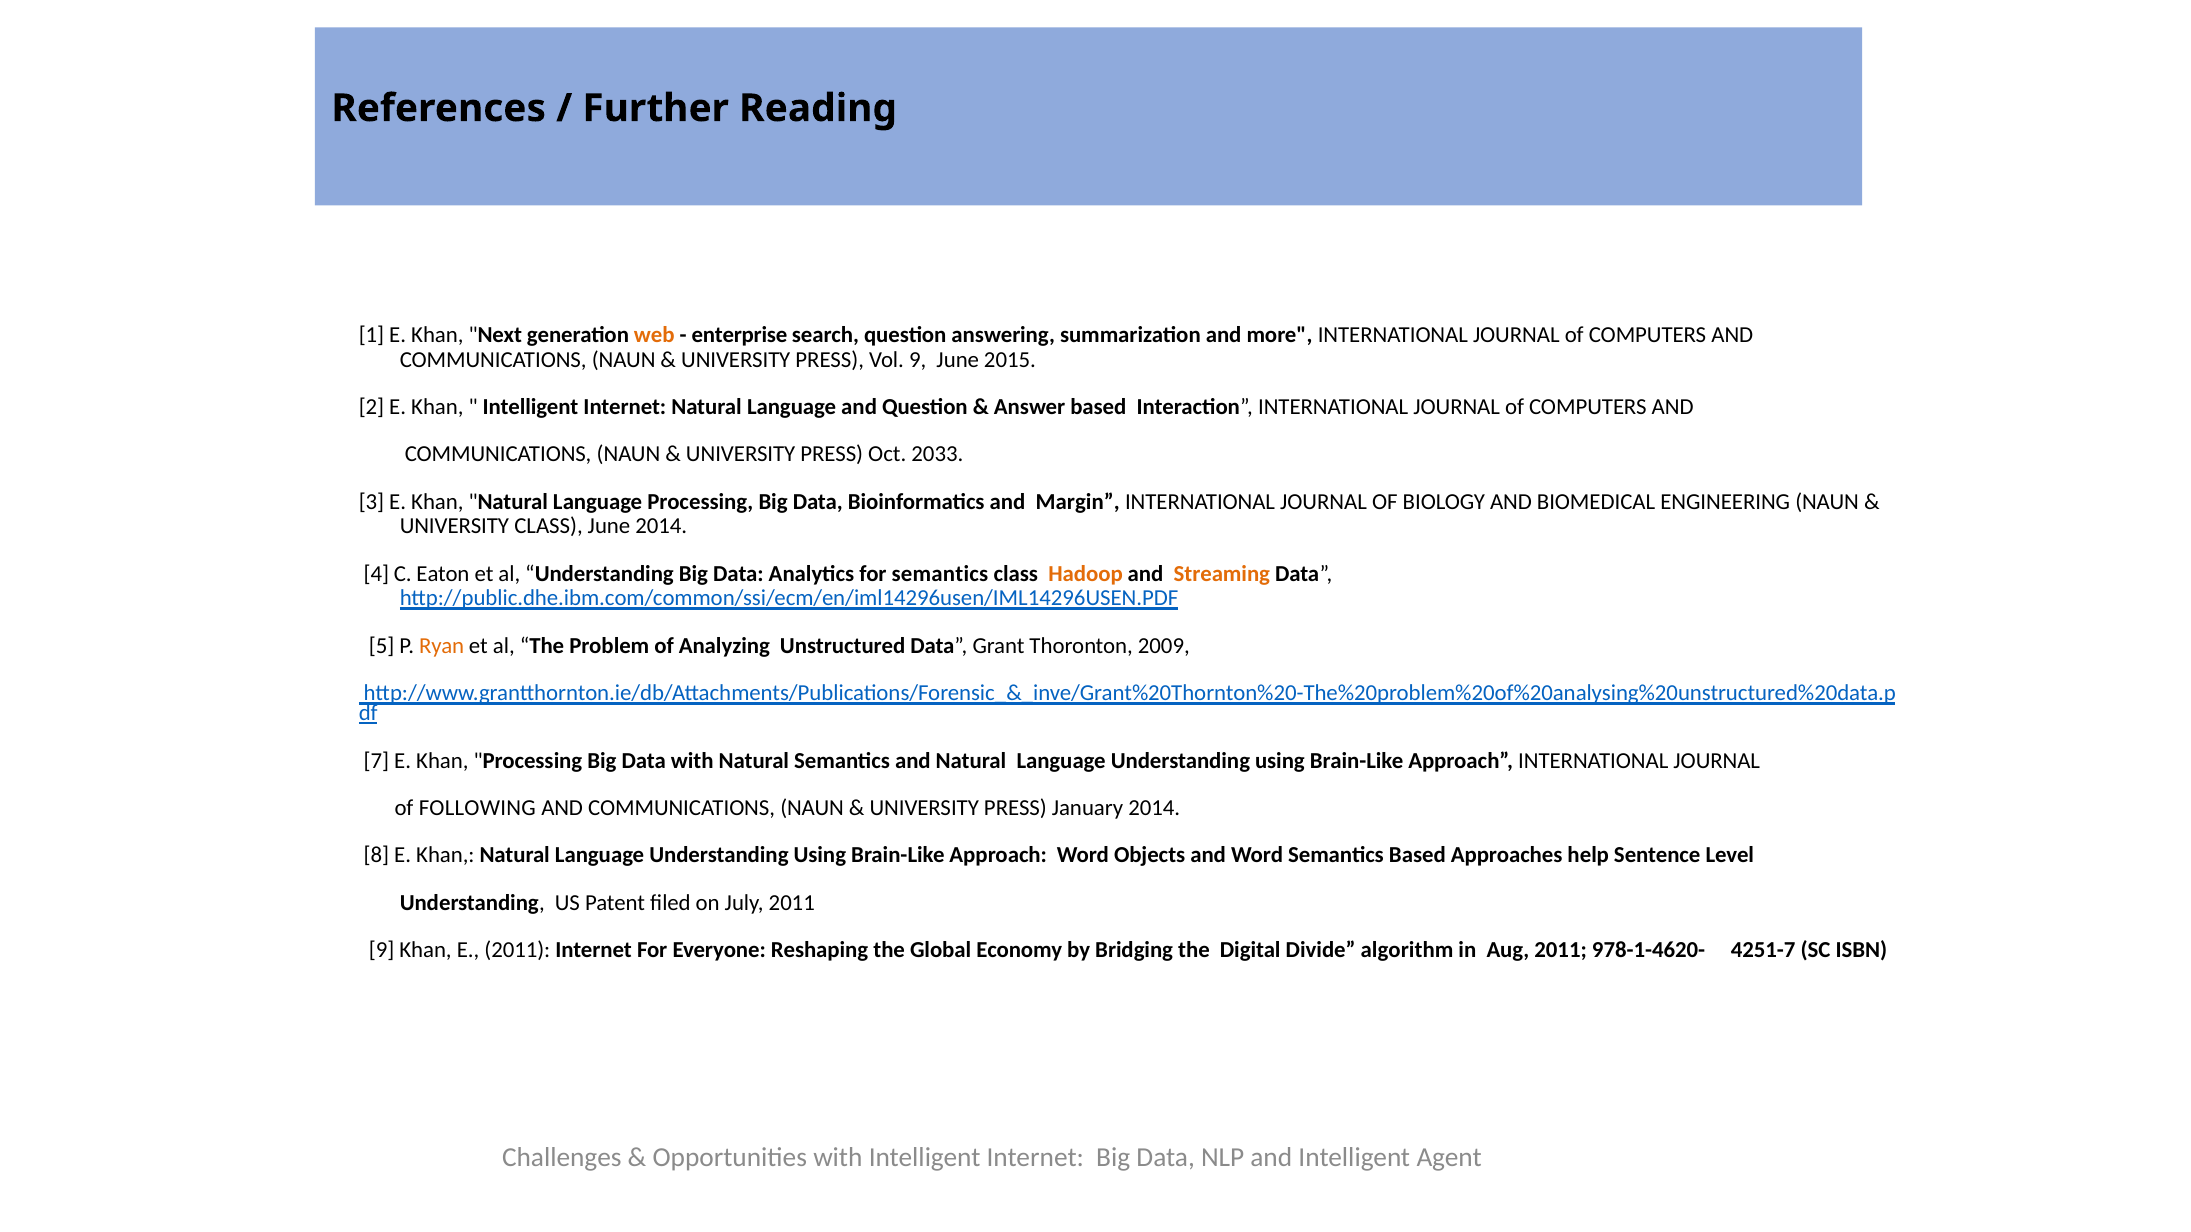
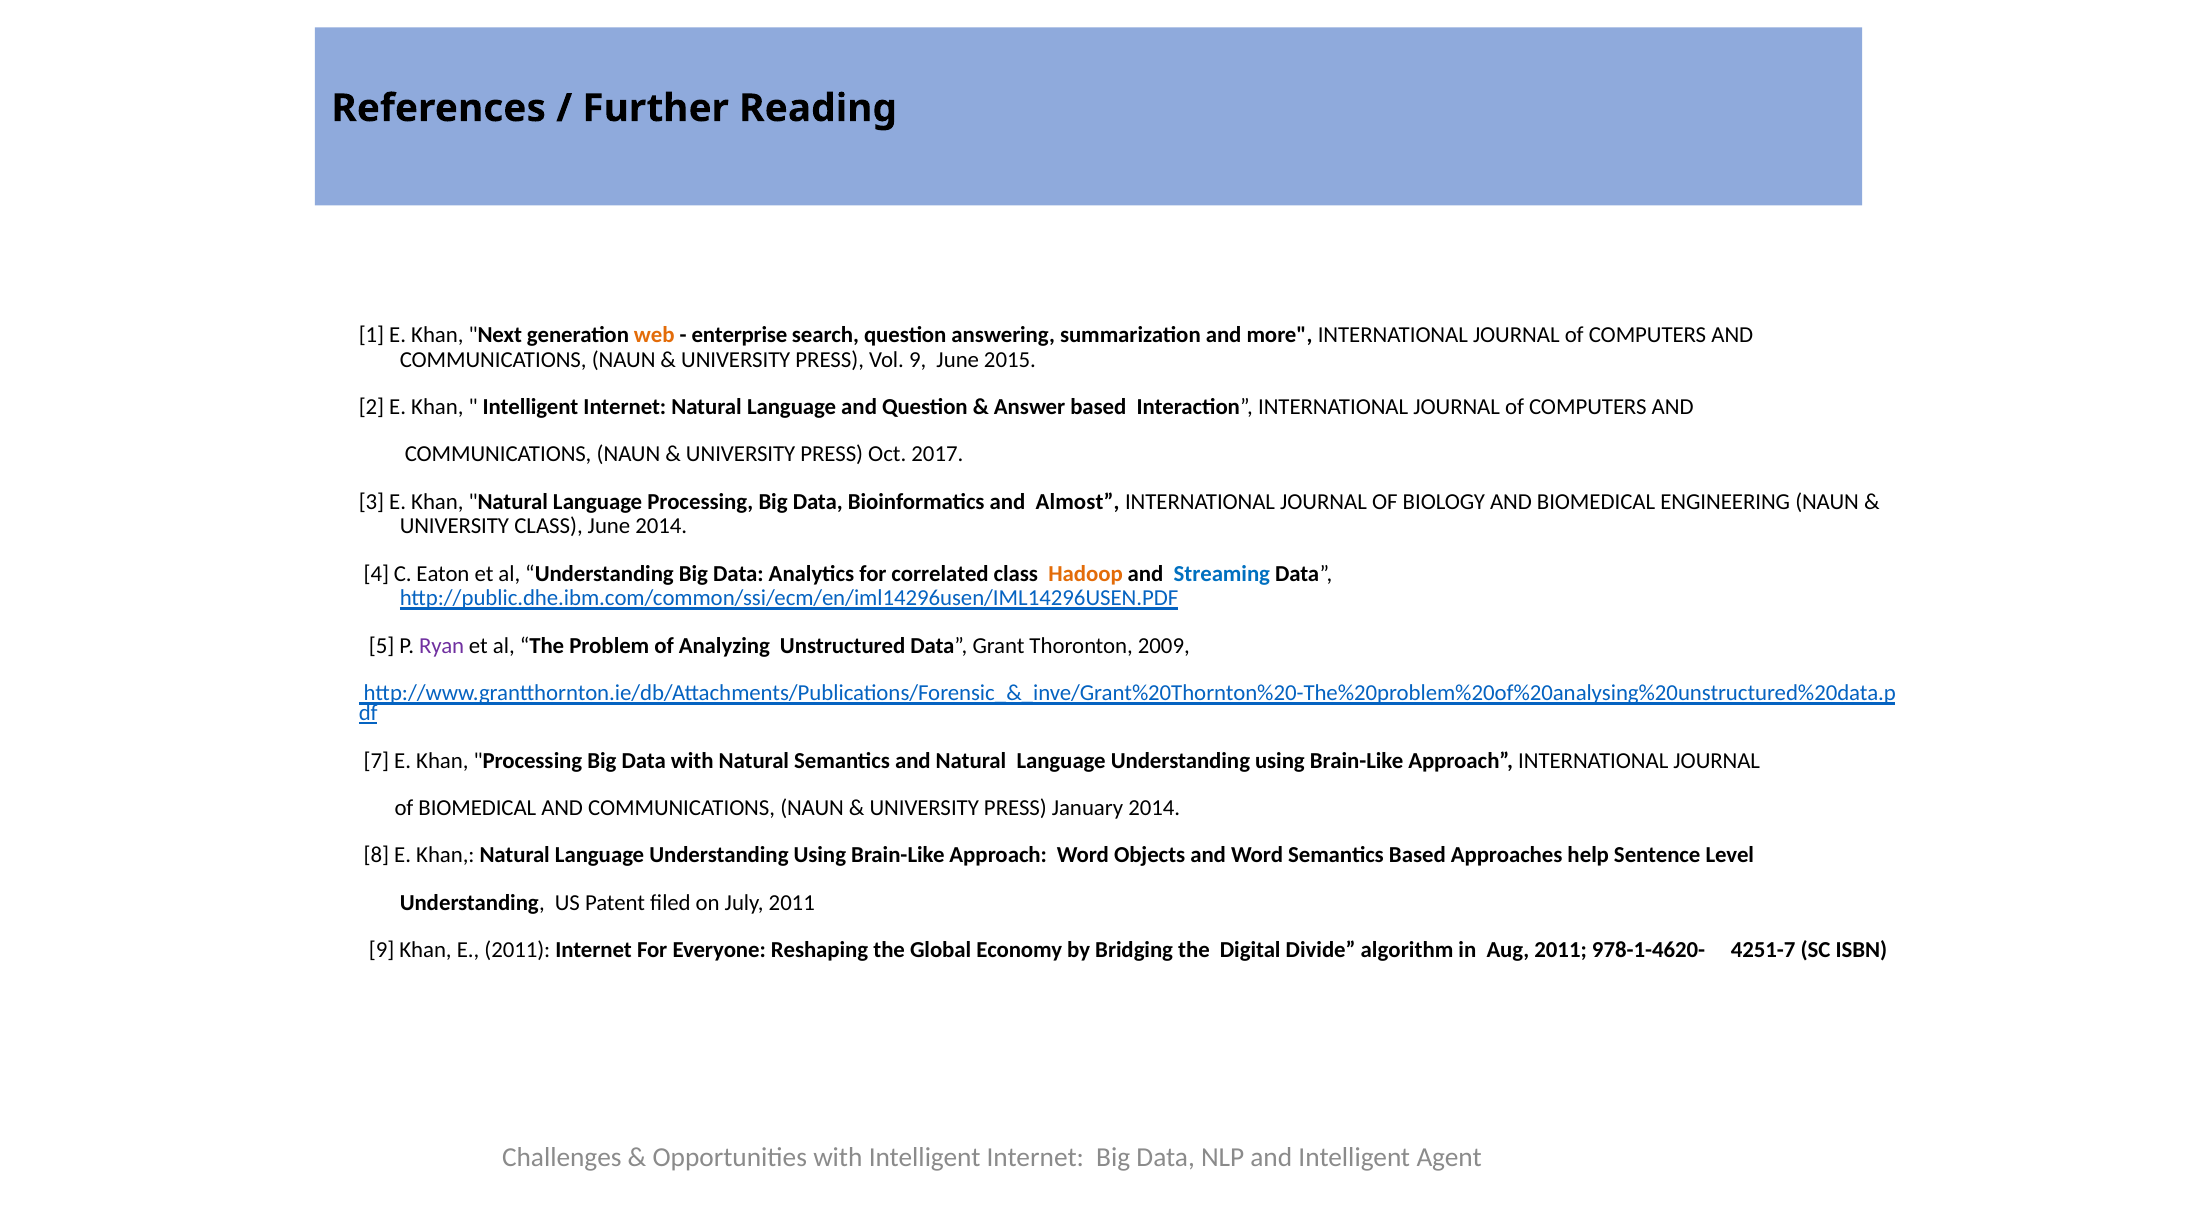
2033: 2033 -> 2017 (937, 454)
Margin: Margin -> Almost (1078, 502)
for semantics: semantics -> correlated (940, 574)
Streaming colour: orange -> blue (1222, 574)
Ryan colour: orange -> purple (442, 646)
of FOLLOWING: FOLLOWING -> BIOMEDICAL (477, 808)
